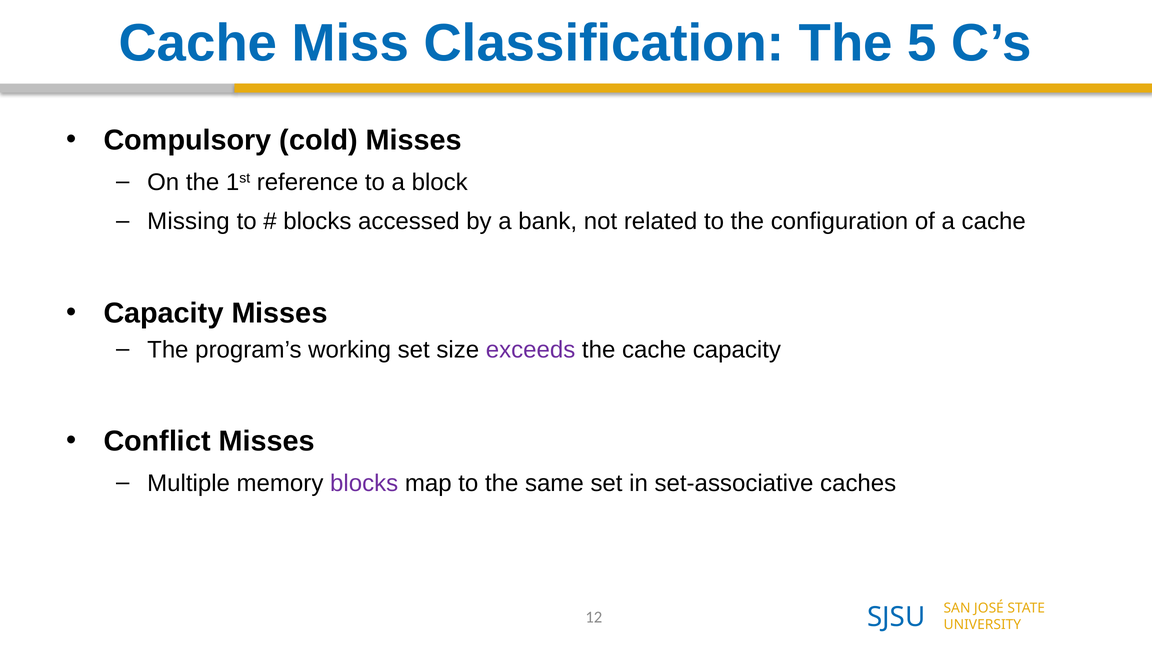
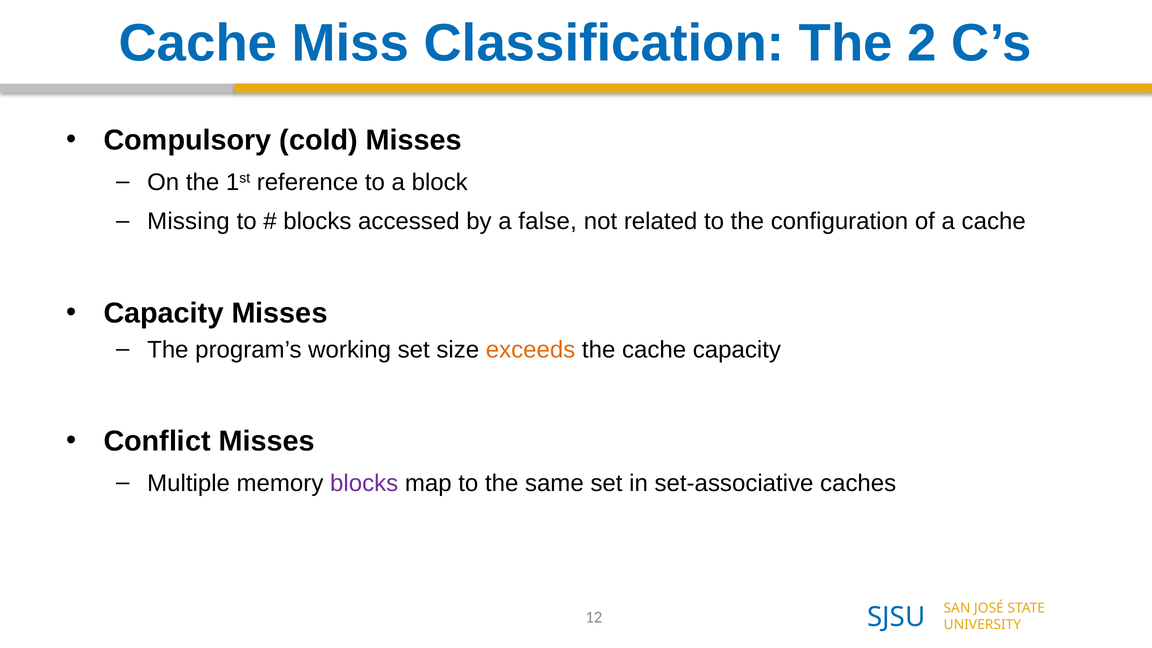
5: 5 -> 2 (922, 43)
bank: bank -> false (548, 222)
exceeds colour: purple -> orange (531, 350)
